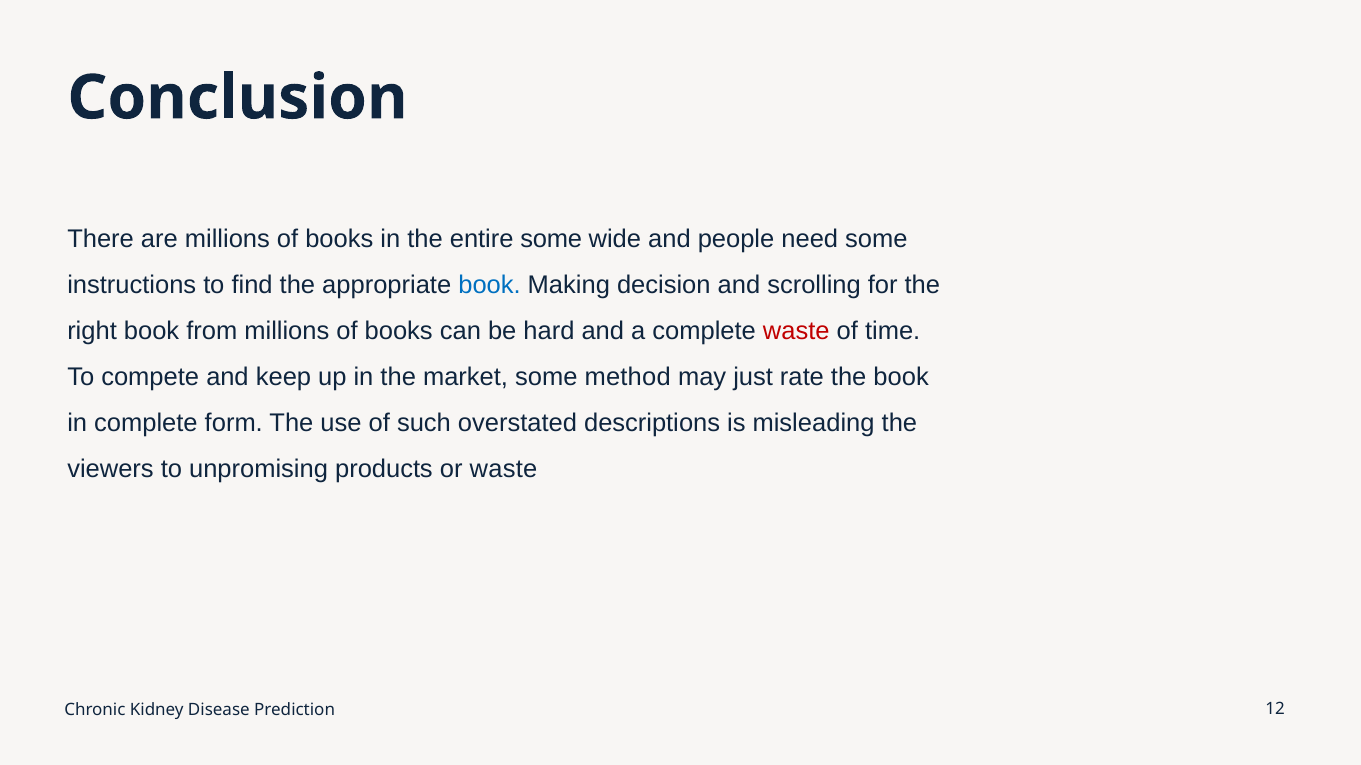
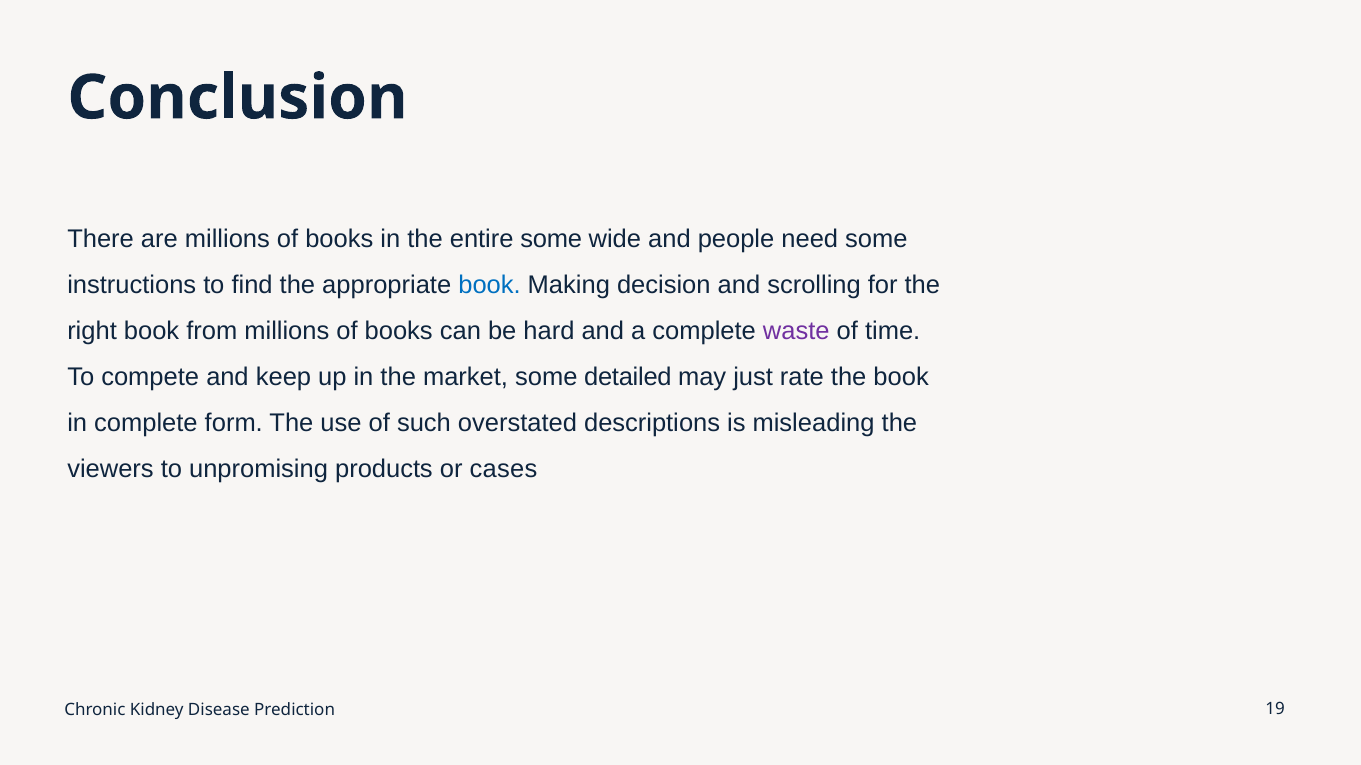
waste colour: red -> purple (796, 331)
method: method -> detailed (628, 377)
or waste: waste -> cases (503, 469)
12: 12 -> 19 (1275, 709)
